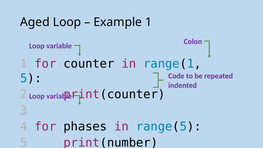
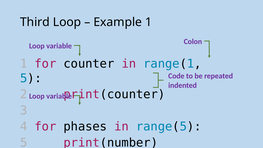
Aged: Aged -> Third (35, 22)
